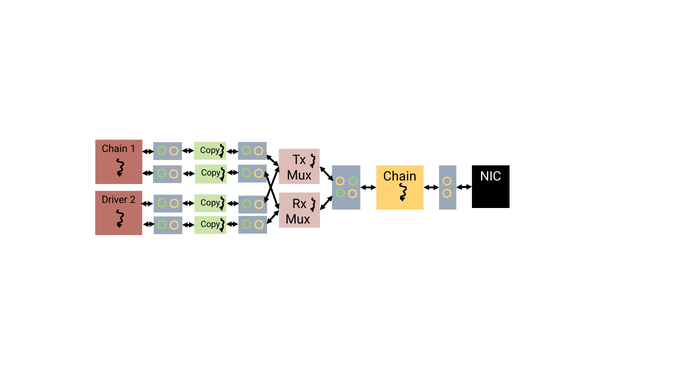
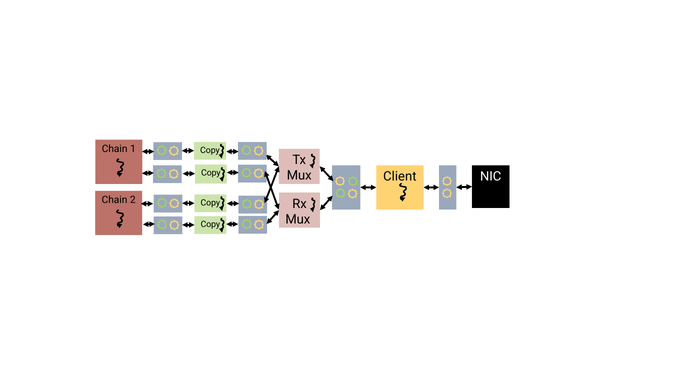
Chain: Chain -> Client (400, 176)
Driver: Driver -> Chain (115, 200)
